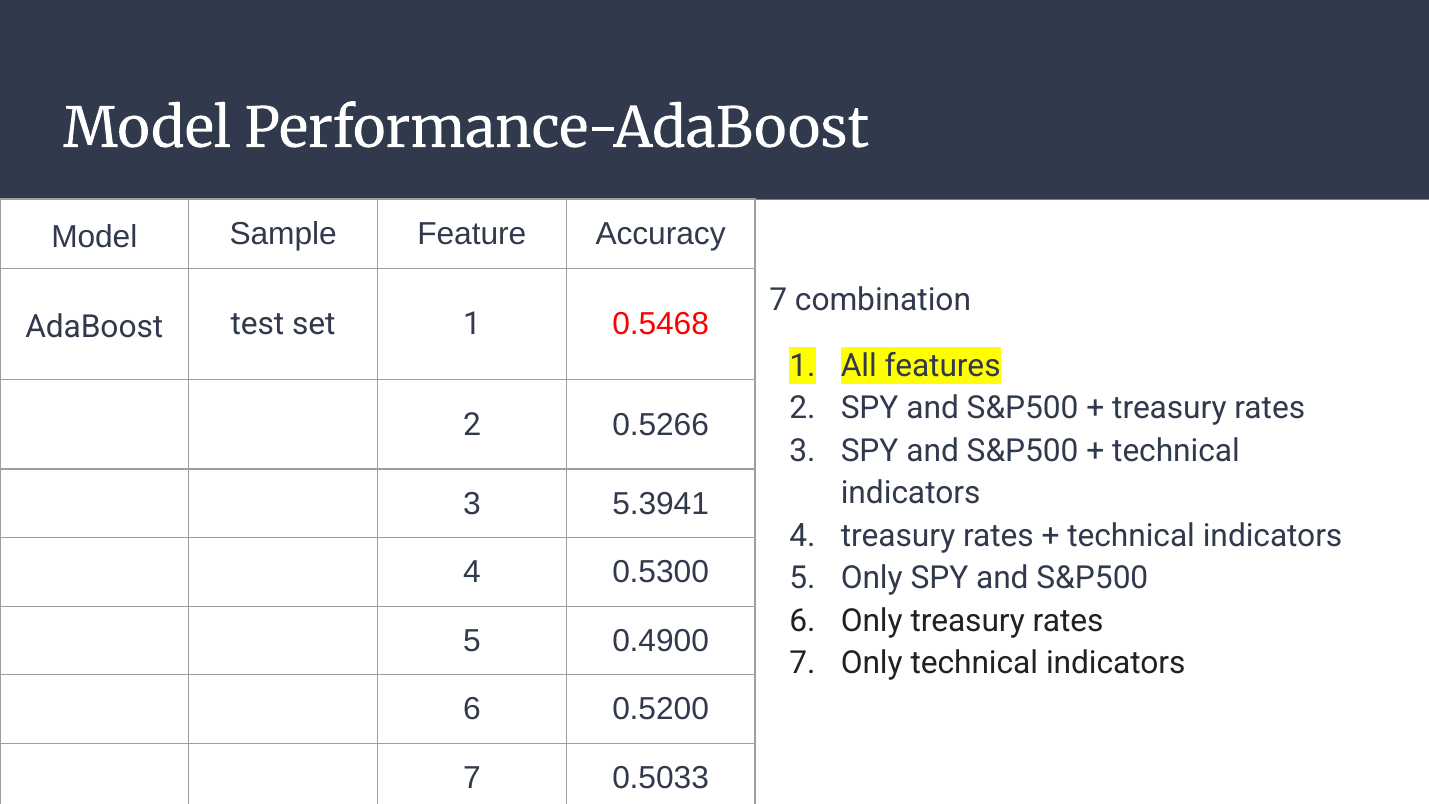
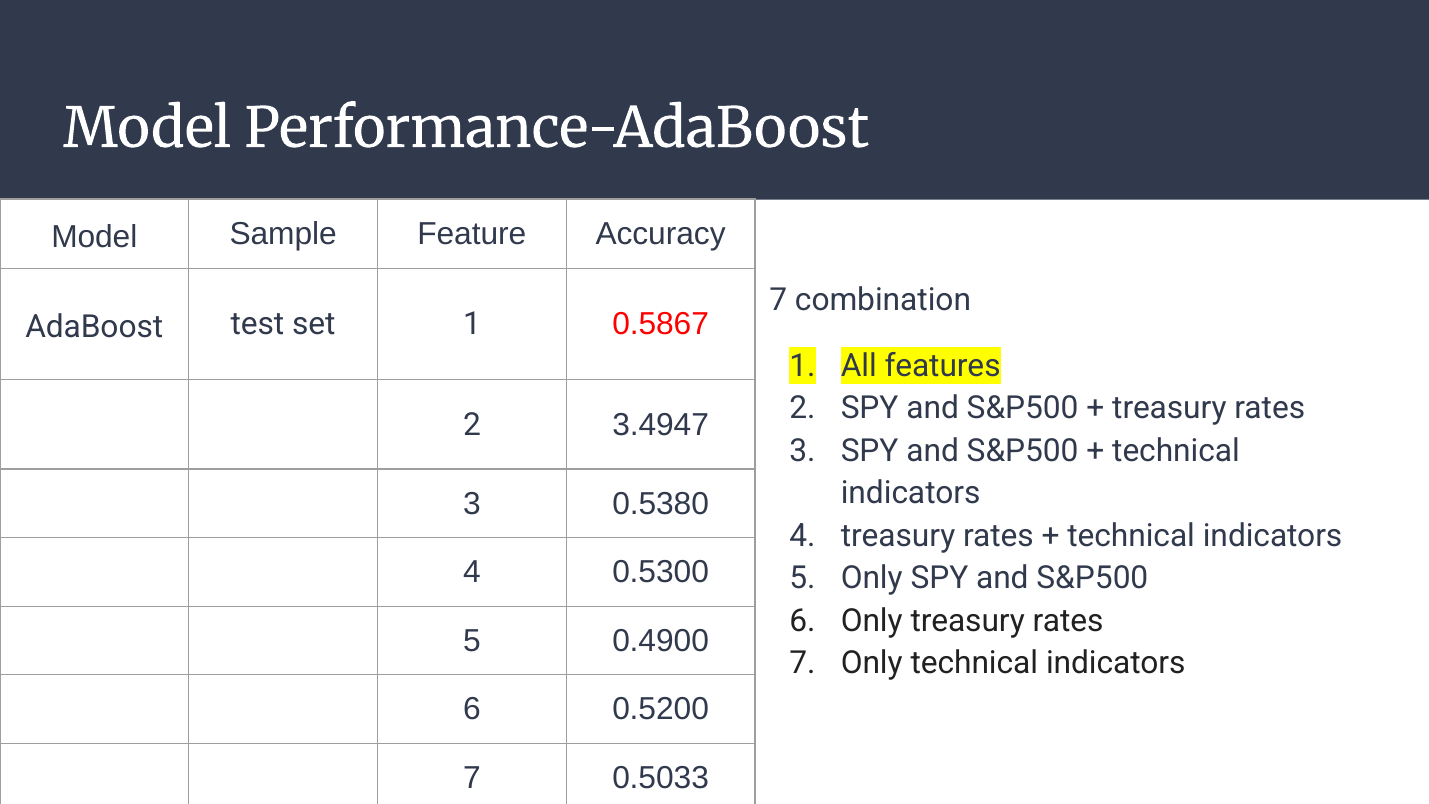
0.5468: 0.5468 -> 0.5867 (661, 324)
0.5266: 0.5266 -> 3.4947 (661, 425)
5.3941: 5.3941 -> 0.5380 (661, 504)
